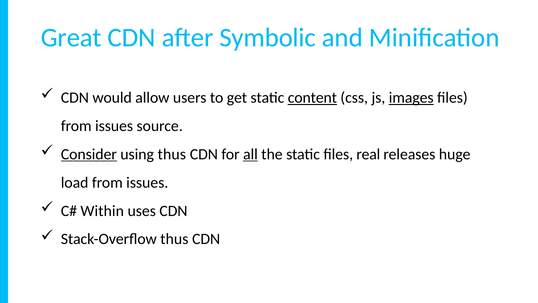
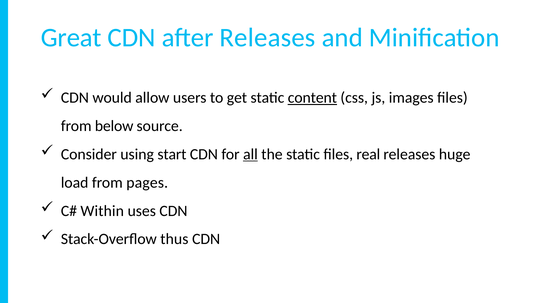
after Symbolic: Symbolic -> Releases (268, 37)
images underline: present -> none (411, 98)
issues: issues -> below (114, 126)
Consider underline: present -> none (89, 154)
using thus: thus -> start (172, 154)
load from issues: issues -> pages (147, 182)
